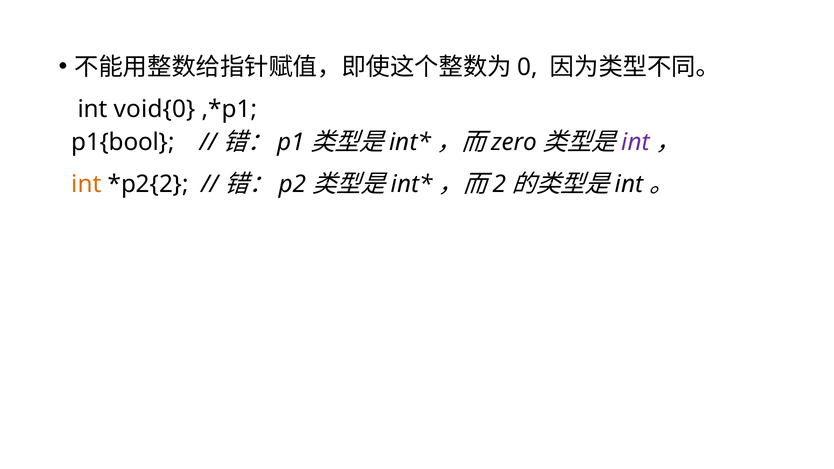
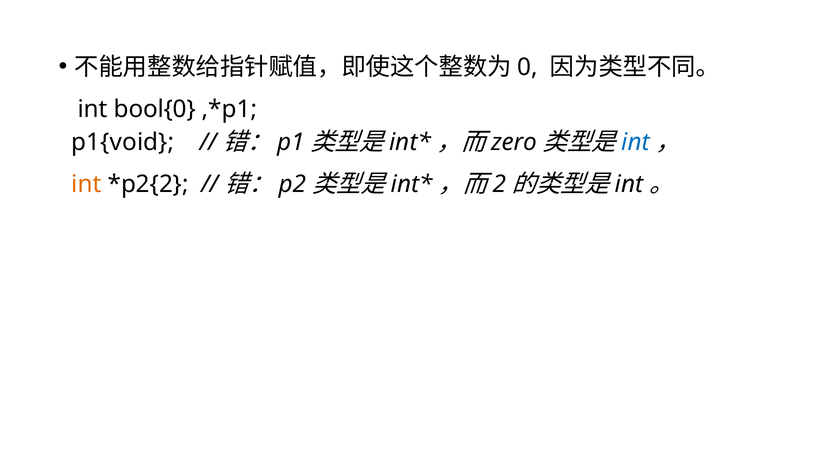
void{0: void{0 -> bool{0 (155, 109)
p1{bool: p1{bool -> p1{void (123, 142)
int colour: purple -> blue (636, 142)
